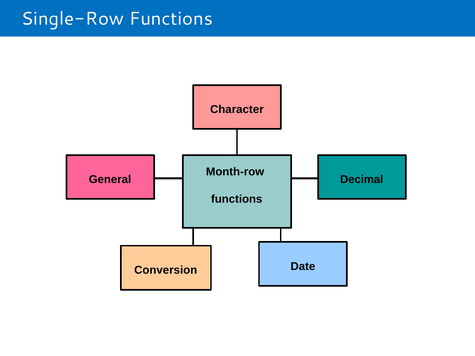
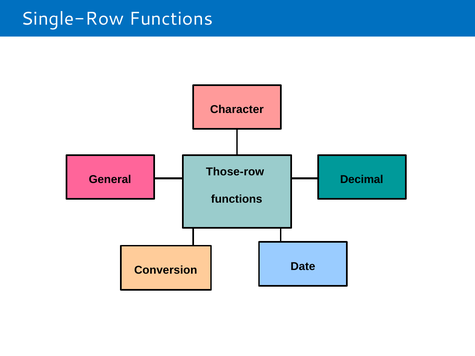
Month-row: Month-row -> Those-row (235, 172)
